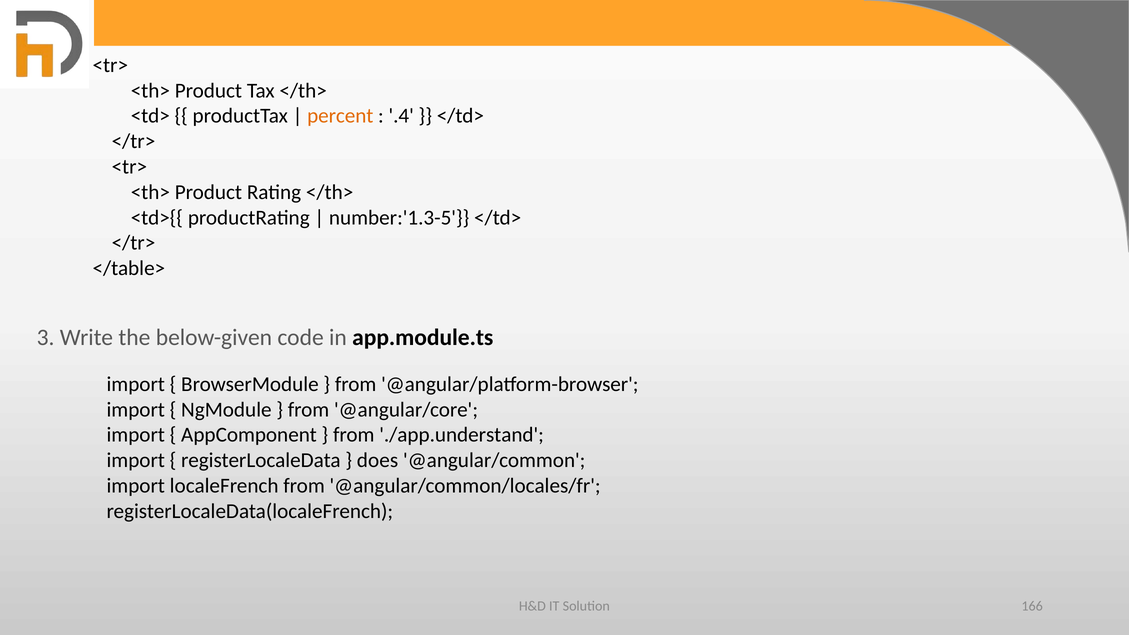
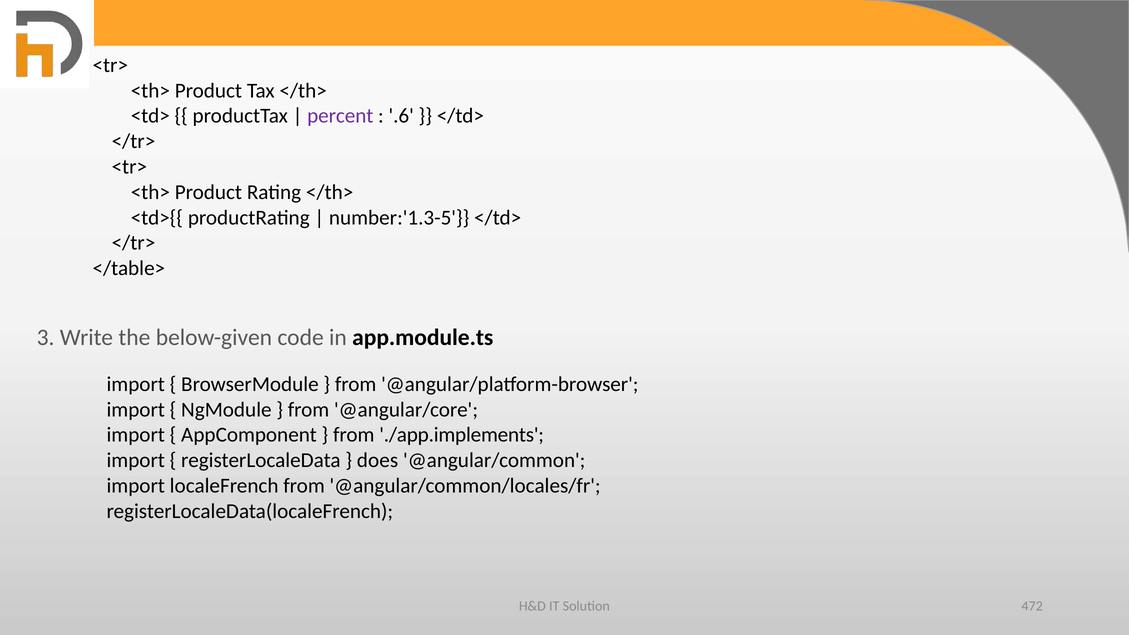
percent colour: orange -> purple (340, 116)
.4: .4 -> .6 (401, 116)
./app.understand: ./app.understand -> ./app.implements (462, 435)
166: 166 -> 472 (1032, 606)
